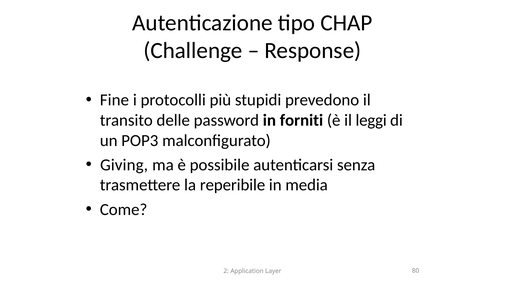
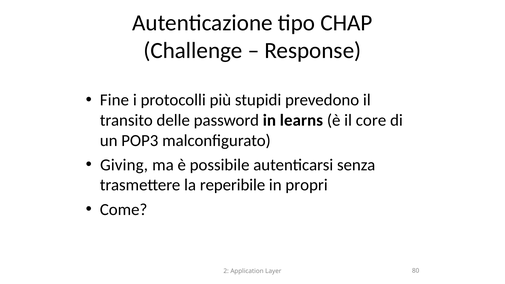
forniti: forniti -> learns (301, 120)
leggi: leggi -> core (371, 120)
media: media -> propri (307, 185)
